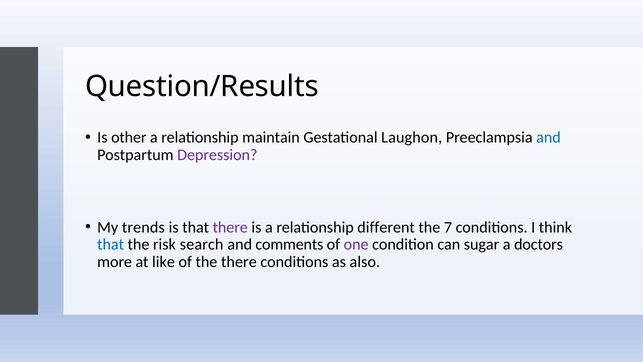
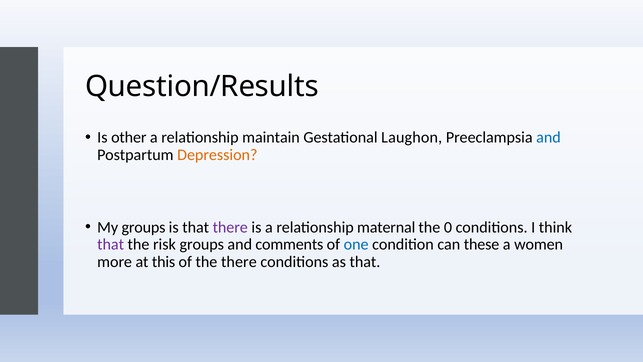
Depression colour: purple -> orange (217, 155)
My trends: trends -> groups (144, 227)
different: different -> maternal (386, 227)
7: 7 -> 0 (448, 227)
that colour: blue -> purple (111, 244)
risk search: search -> groups (202, 244)
one colour: purple -> blue (356, 244)
sugar: sugar -> these (482, 244)
doctors: doctors -> women (539, 244)
like: like -> this (164, 262)
as also: also -> that (365, 262)
